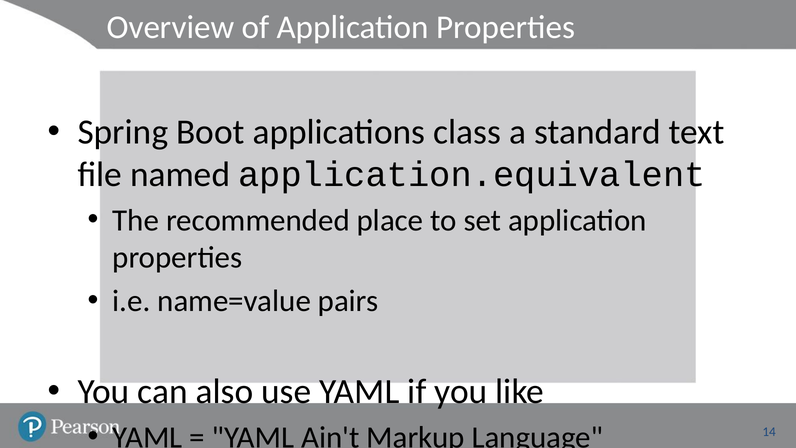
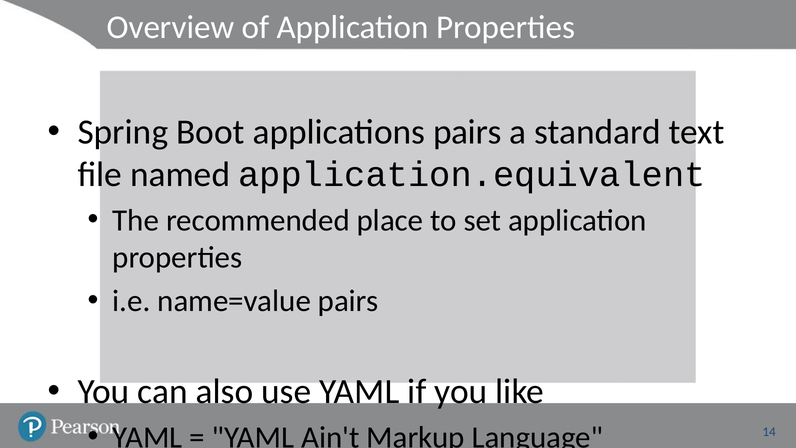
applications class: class -> pairs (467, 132)
